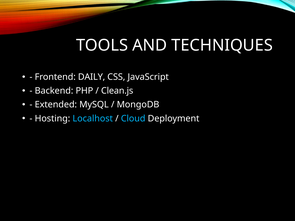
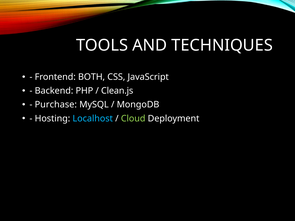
DAILY: DAILY -> BOTH (92, 77)
Extended: Extended -> Purchase (56, 105)
Cloud colour: light blue -> light green (133, 119)
